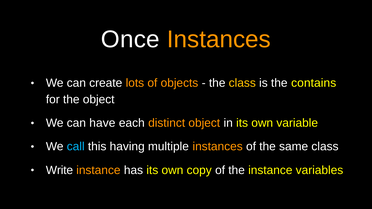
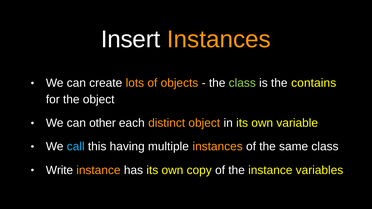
Once: Once -> Insert (131, 39)
class colour: yellow -> light green (242, 83)
have: have -> other (102, 123)
